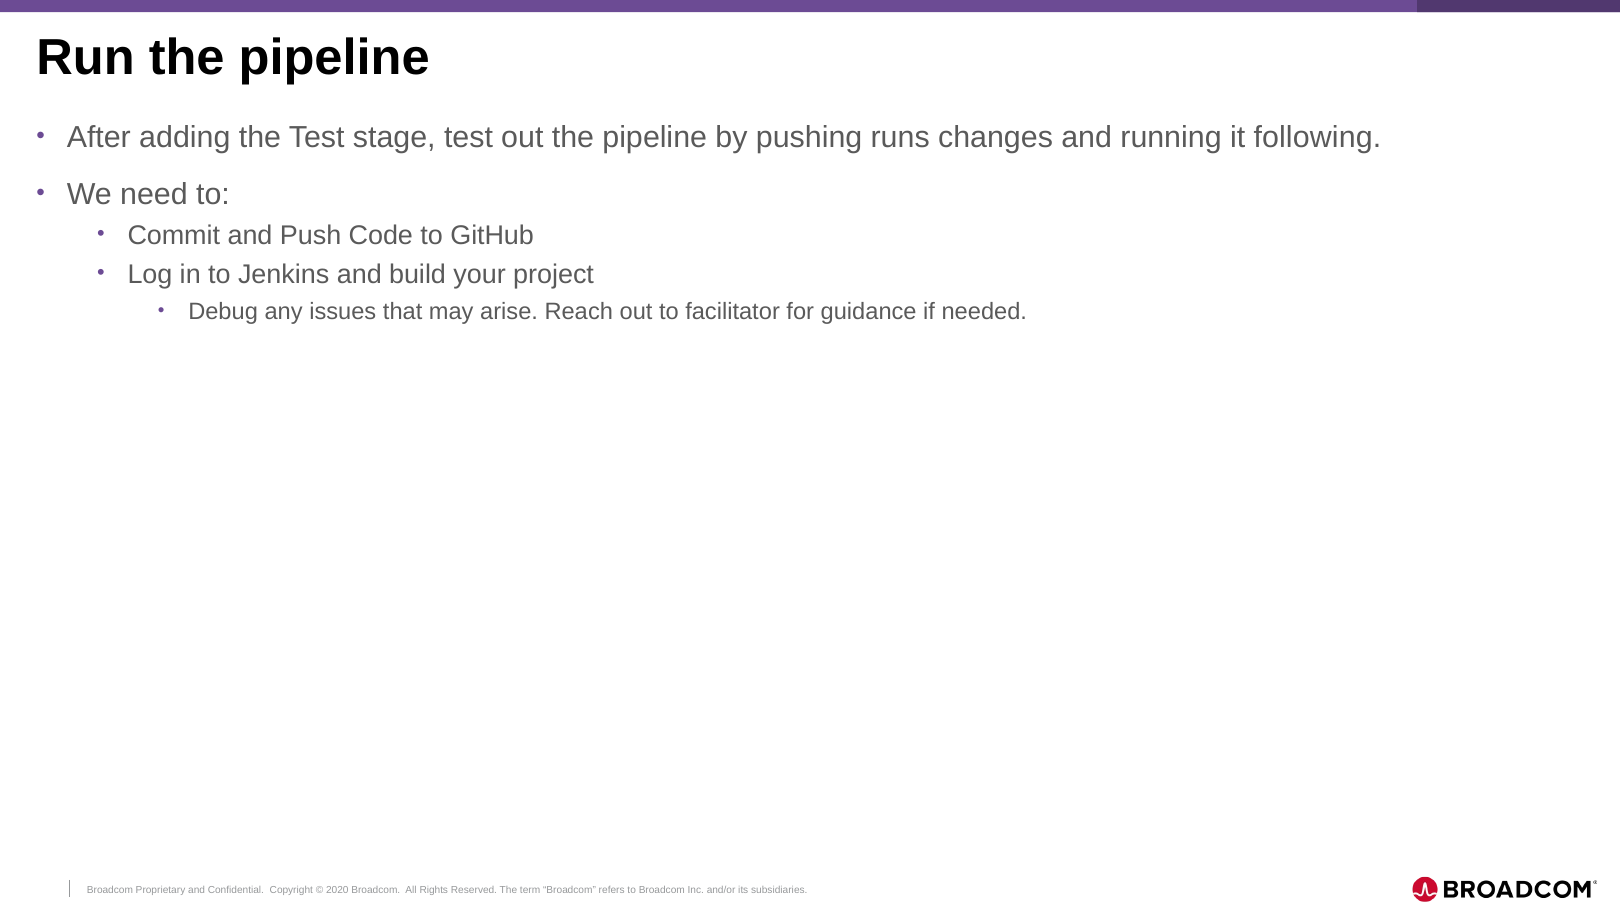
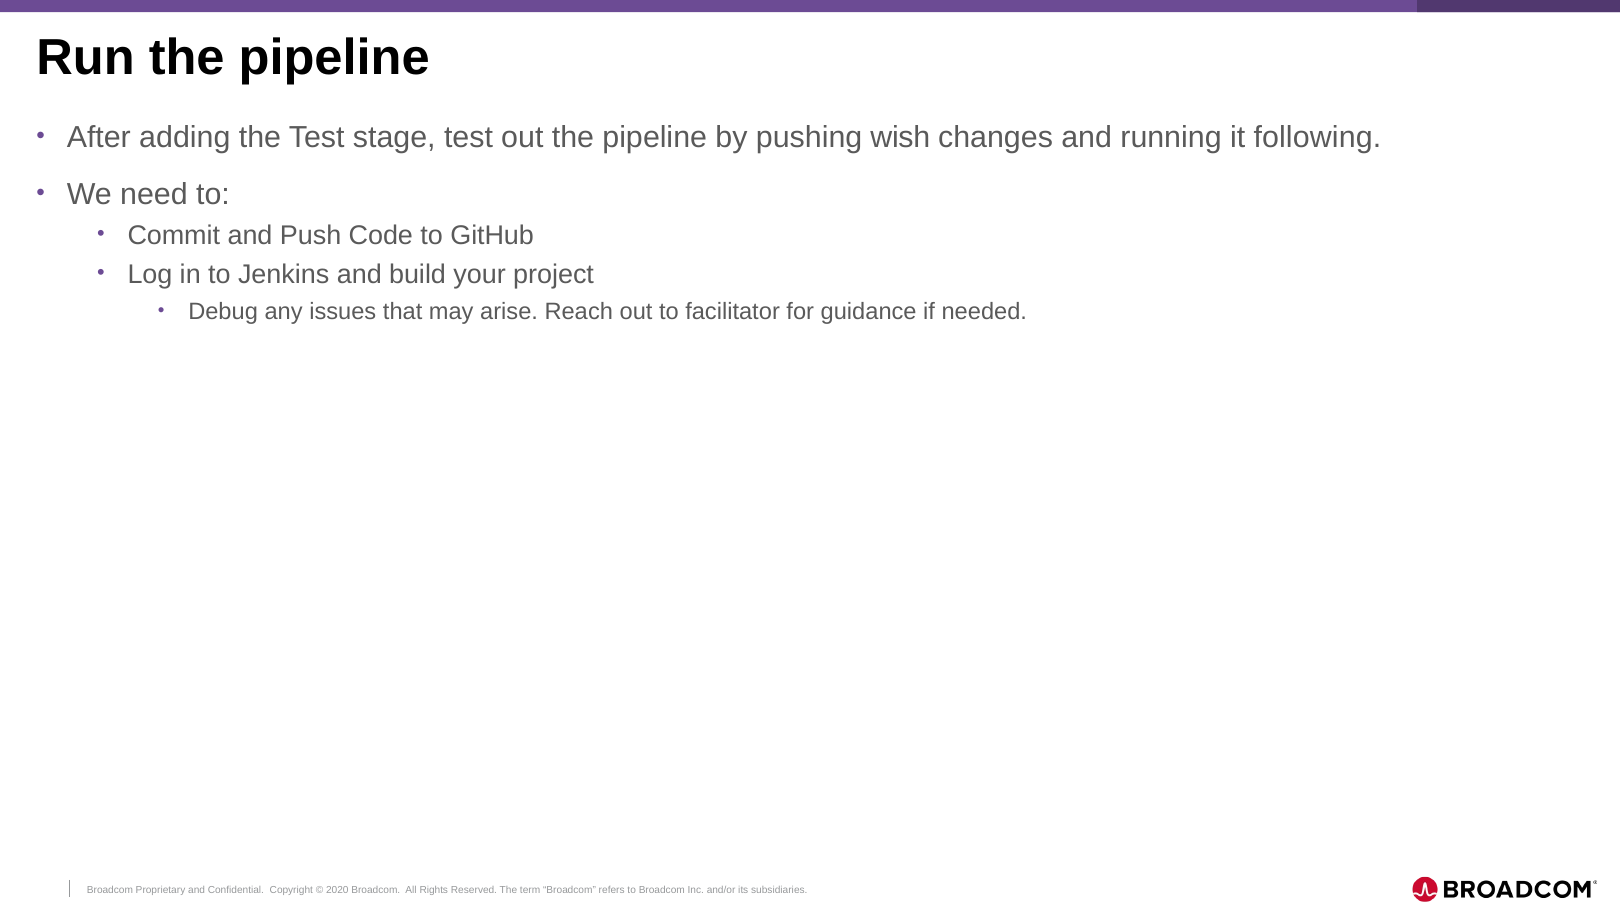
runs: runs -> wish (900, 138)
